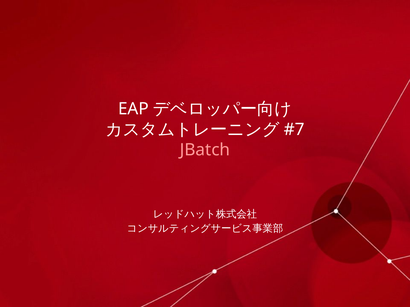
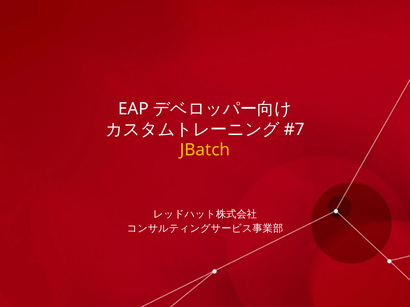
JBatch colour: pink -> yellow (205, 150)
